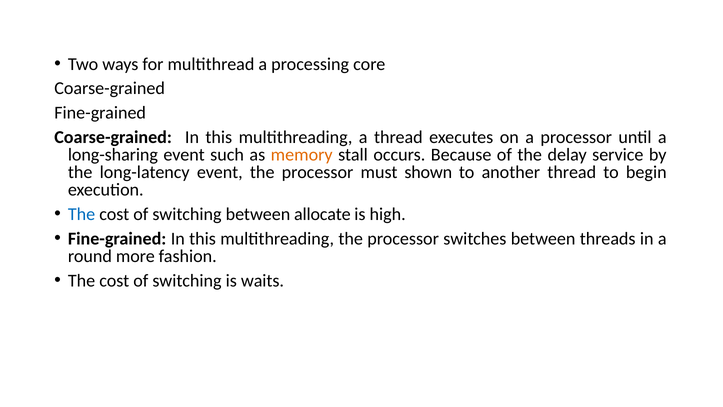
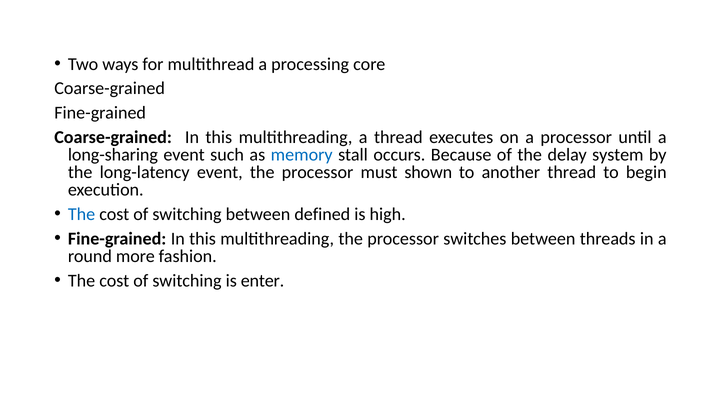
memory colour: orange -> blue (302, 155)
service: service -> system (618, 155)
allocate: allocate -> defined (322, 214)
waits: waits -> enter (263, 280)
